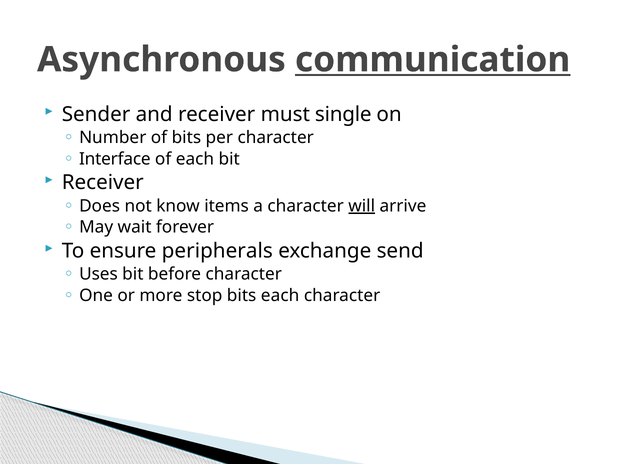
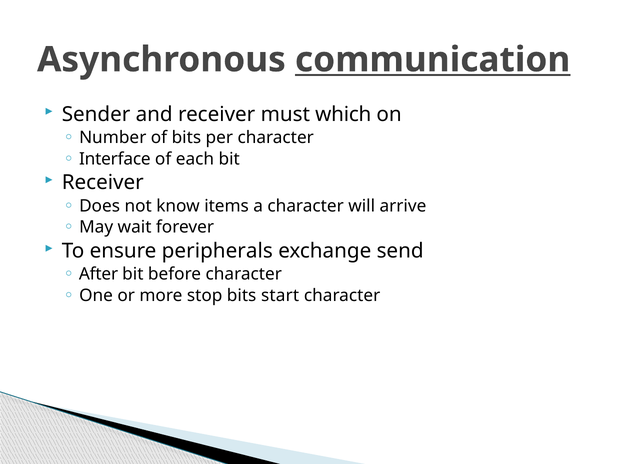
single: single -> which (343, 114)
will underline: present -> none (362, 206)
Uses: Uses -> After (99, 274)
bits each: each -> start (280, 296)
